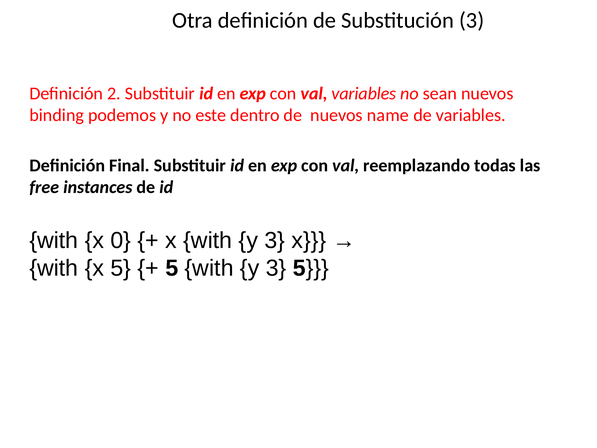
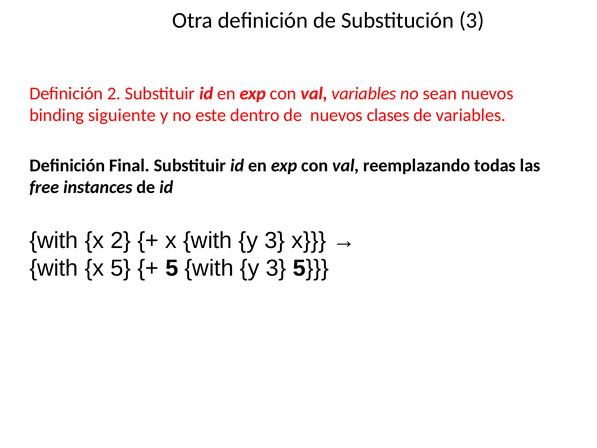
podemos: podemos -> siguiente (122, 115)
name: name -> clases (388, 115)
x 0: 0 -> 2 (121, 240)
